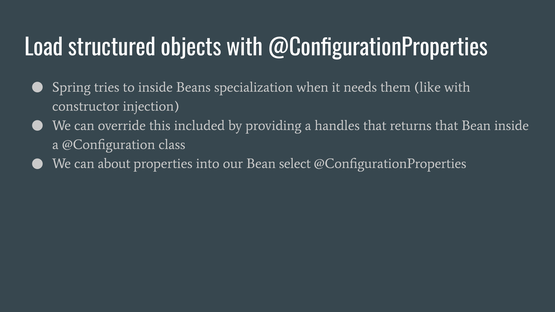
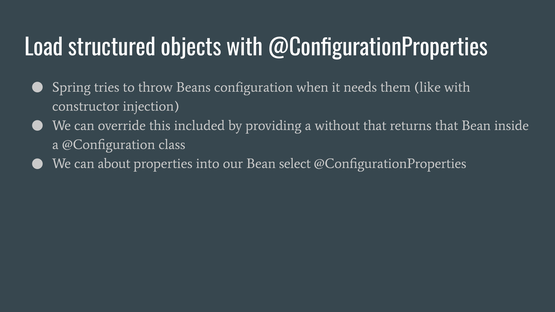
to inside: inside -> throw (155, 87)
specialization: specialization -> configuration (254, 87)
handles: handles -> without (337, 126)
